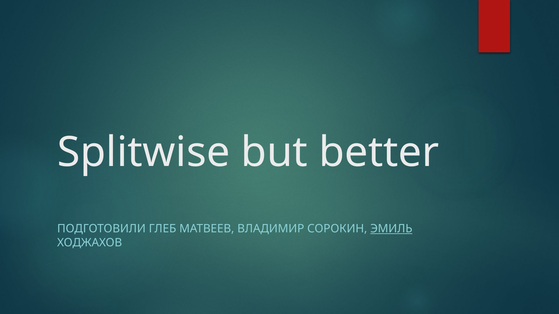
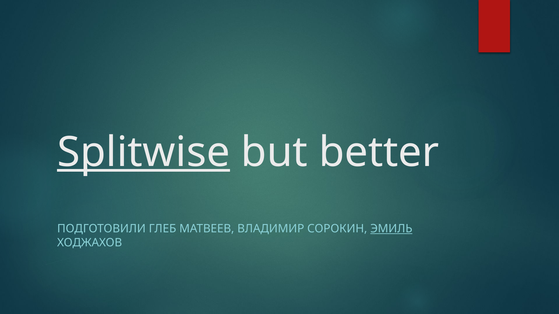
Splitwise underline: none -> present (144, 153)
